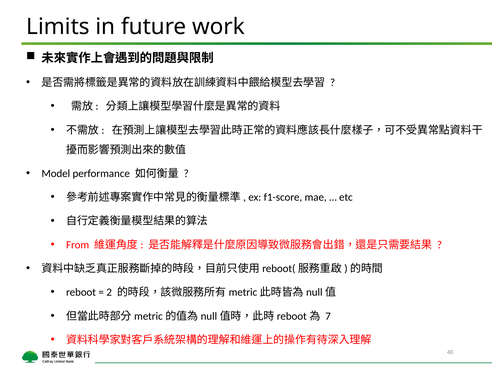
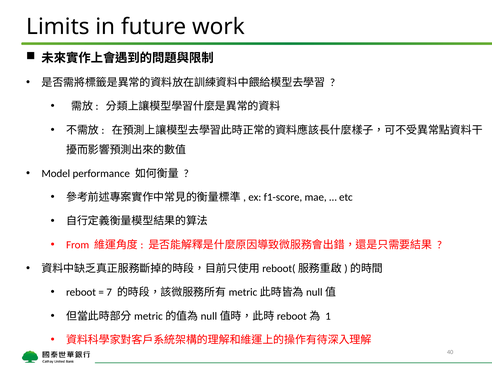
2: 2 -> 7 (109, 292)
7: 7 -> 1 (328, 316)
